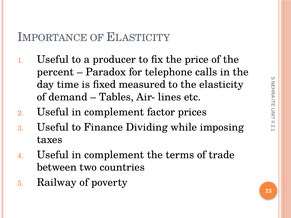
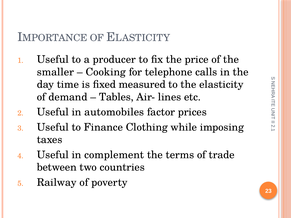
percent: percent -> smaller (55, 72)
Paradox: Paradox -> Cooking (106, 72)
complement: complement -> automobiles (114, 112)
Dividing: Dividing -> Clothing (147, 127)
